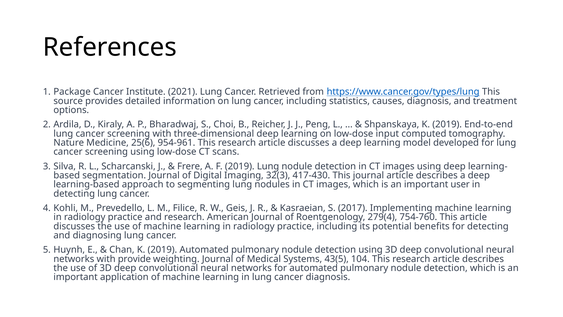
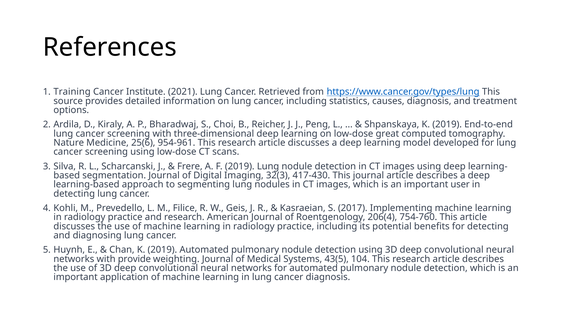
Package: Package -> Training (72, 92)
input: input -> great (387, 134)
279(4: 279(4 -> 206(4 (382, 217)
